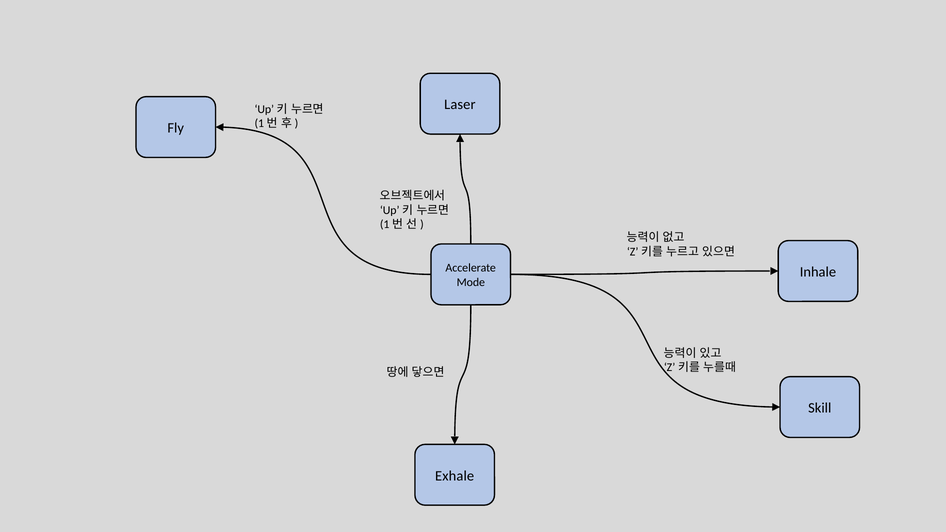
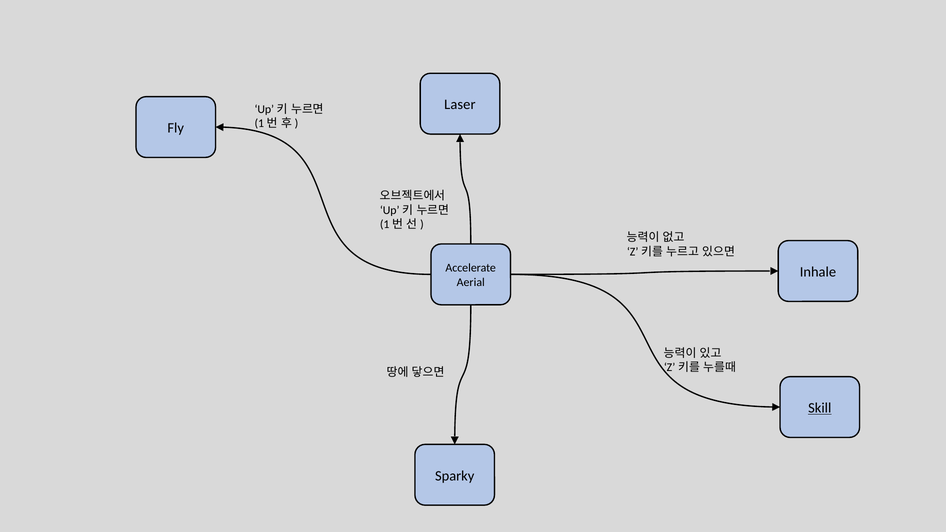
Mode: Mode -> Aerial (471, 282)
Skill underline: none -> present (820, 408)
Exhale: Exhale -> Sparky (455, 476)
